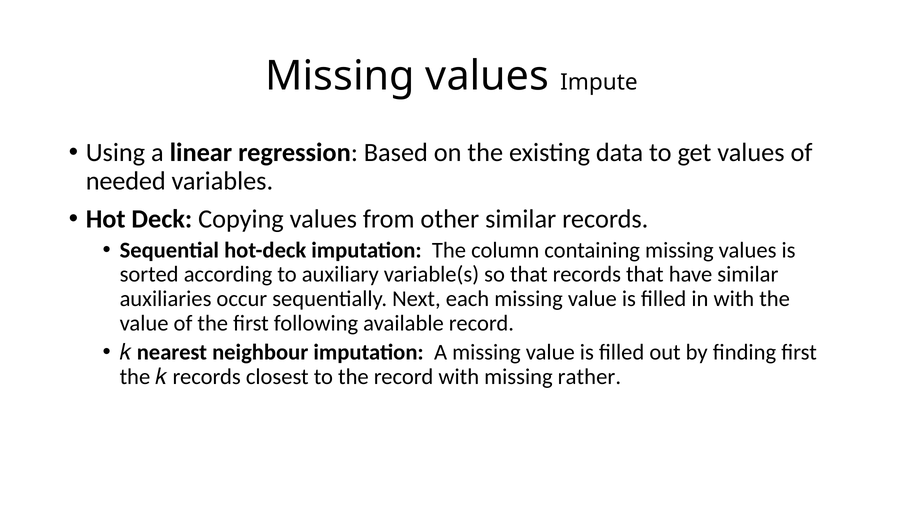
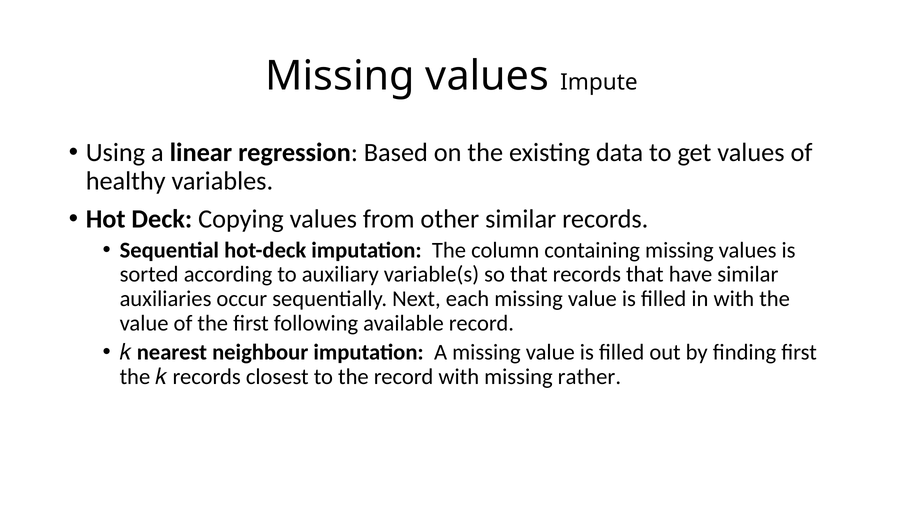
needed: needed -> healthy (126, 181)
